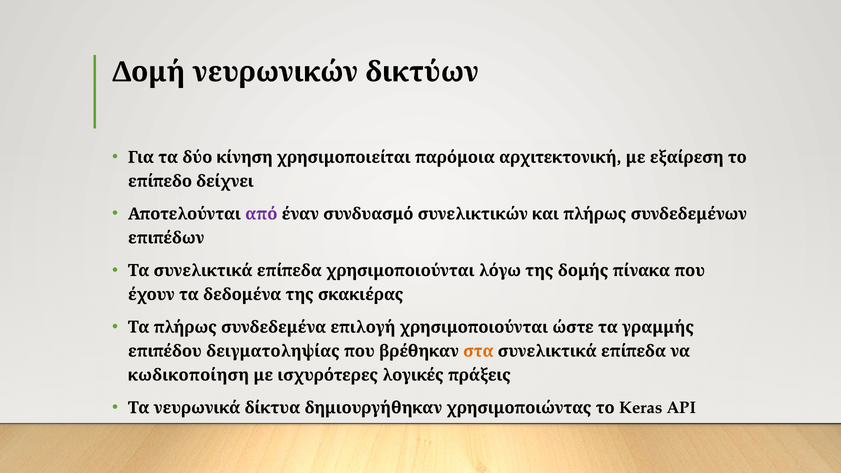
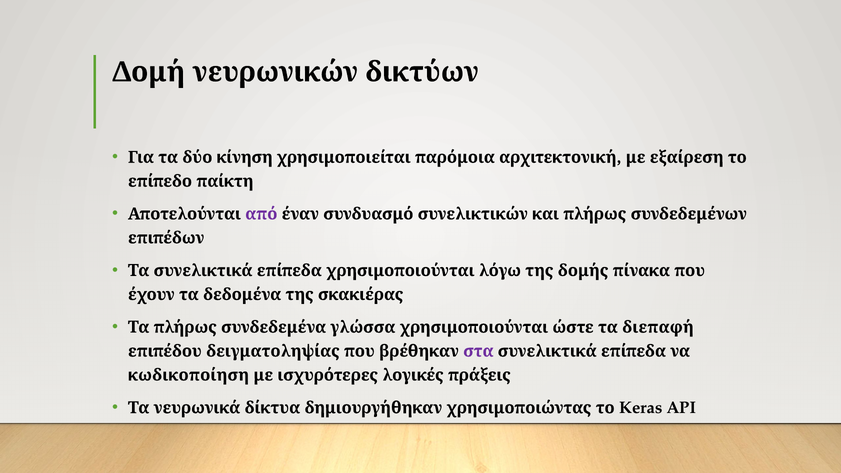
δείχνει: δείχνει -> παίκτη (225, 181)
επιλογή: επιλογή -> γλώσσα (363, 327)
γραμμής: γραμμής -> διεπαφή (658, 327)
στα colour: orange -> purple (478, 351)
